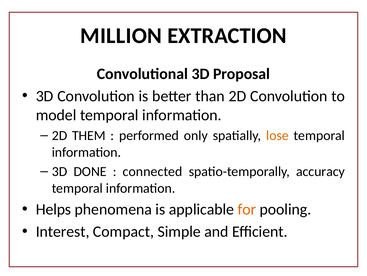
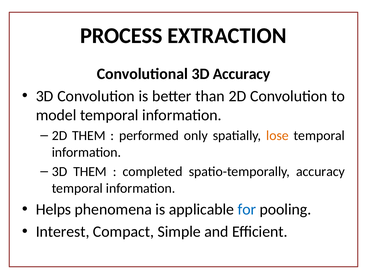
MILLION: MILLION -> PROCESS (121, 36)
3D Proposal: Proposal -> Accuracy (242, 74)
3D DONE: DONE -> THEM (90, 171)
connected: connected -> completed (153, 171)
for colour: orange -> blue (247, 209)
